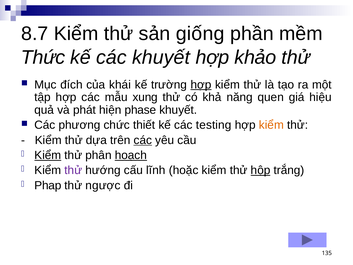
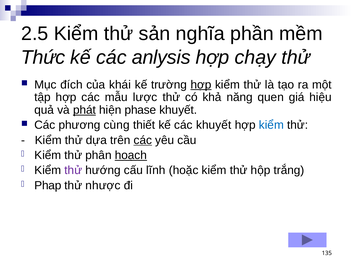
8.7: 8.7 -> 2.5 (35, 34)
giống: giống -> nghĩa (200, 34)
các khuyết: khuyết -> anlysis (161, 57)
khảo: khảo -> chạy (255, 57)
xung: xung -> lược (145, 97)
phát underline: none -> present (84, 110)
chức: chức -> cùng (117, 125)
các testing: testing -> khuyết (214, 125)
kiểm colour: orange -> blue (271, 125)
Kiểm underline: present -> none (48, 155)
hộp underline: present -> none (261, 170)
ngược: ngược -> nhược (103, 185)
